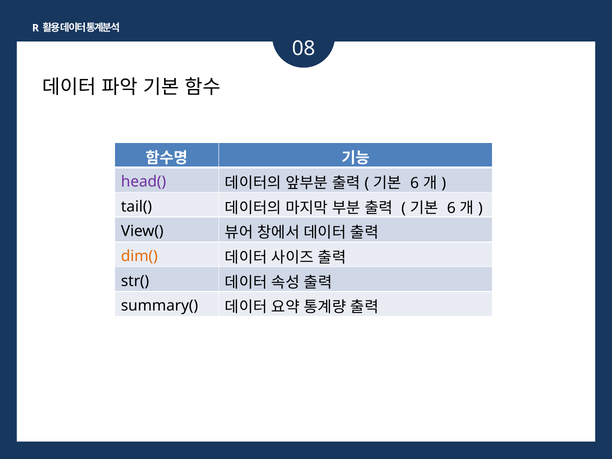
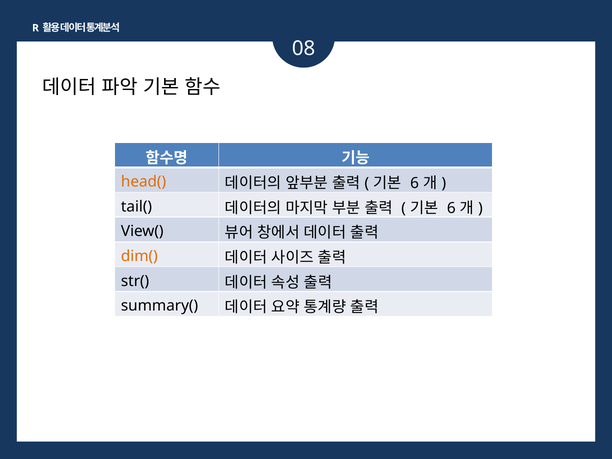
head( colour: purple -> orange (144, 182)
